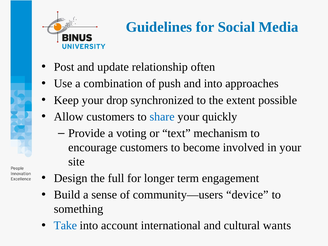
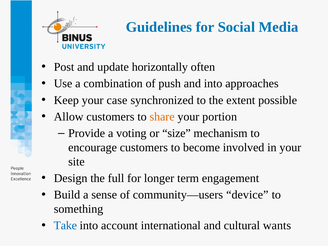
relationship: relationship -> horizontally (160, 67)
drop: drop -> case (117, 100)
share colour: blue -> orange (162, 117)
quickly: quickly -> portion (220, 117)
text: text -> size (176, 133)
